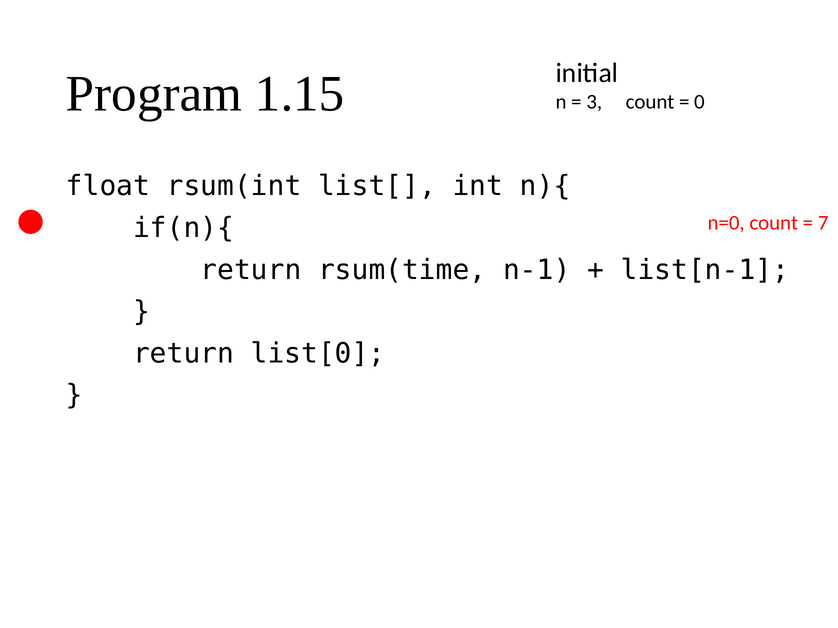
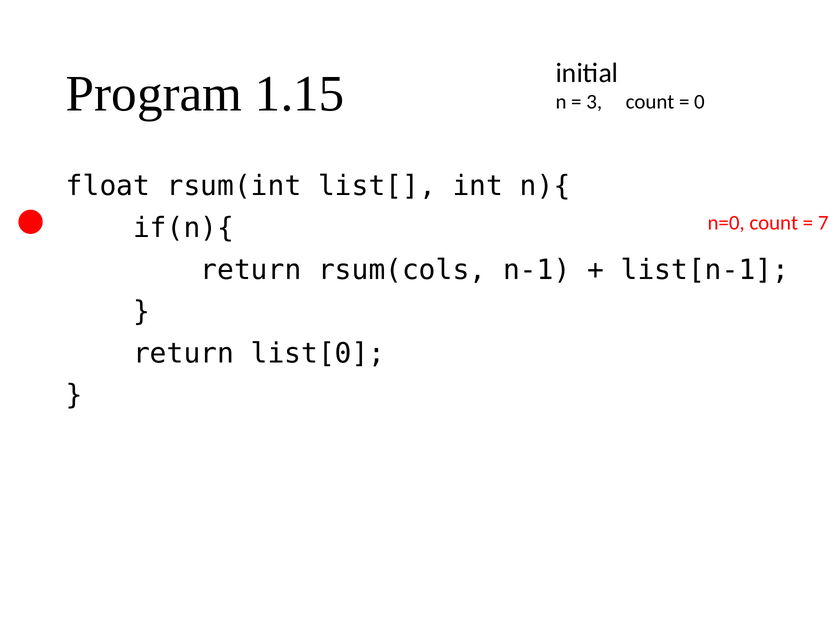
rsum(time: rsum(time -> rsum(cols (402, 270)
